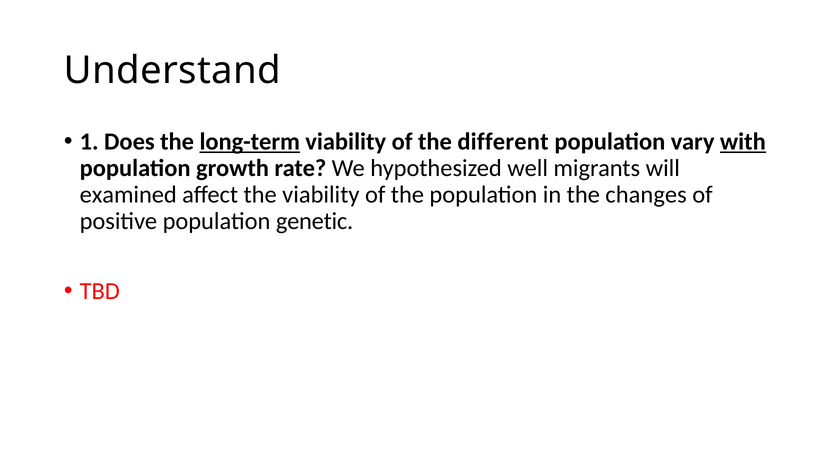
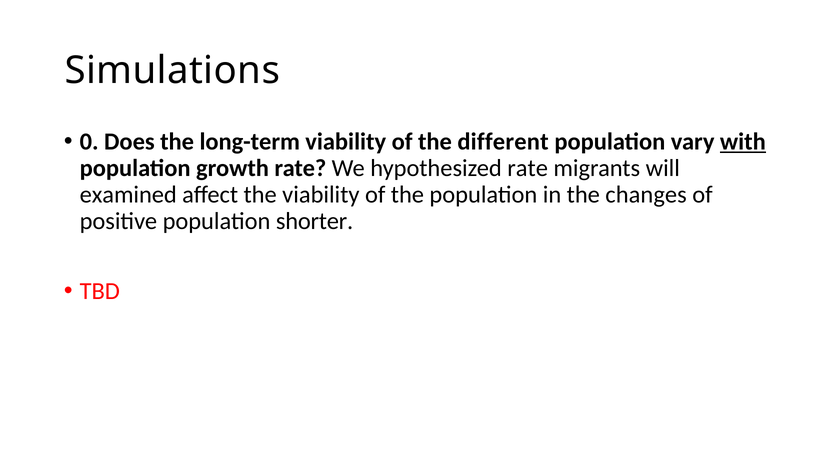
Understand: Understand -> Simulations (172, 70)
1: 1 -> 0 (89, 142)
long-term underline: present -> none (250, 142)
hypothesized well: well -> rate (528, 168)
genetic: genetic -> shorter (315, 221)
